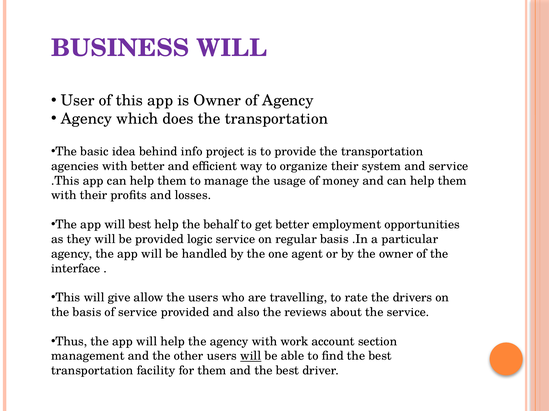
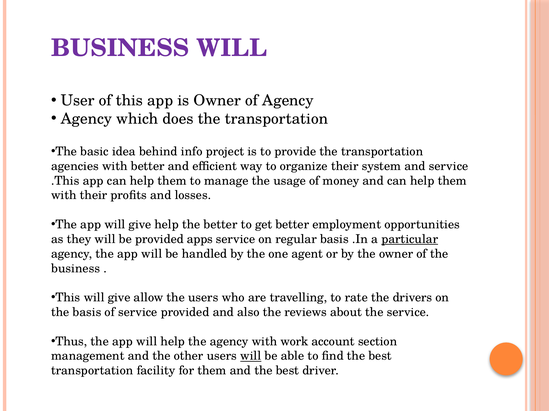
app will best: best -> give (140, 225)
the behalf: behalf -> better (221, 225)
logic: logic -> apps (200, 240)
particular underline: none -> present (410, 240)
interface: interface -> business (76, 269)
